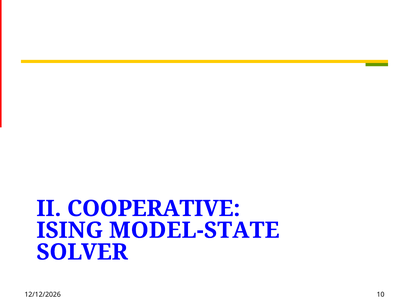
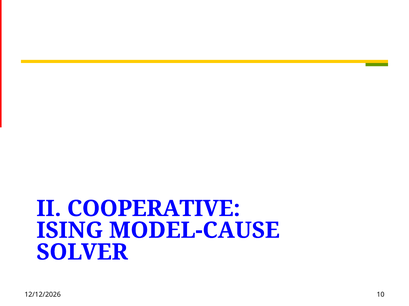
MODEL-STATE: MODEL-STATE -> MODEL-CAUSE (194, 231)
